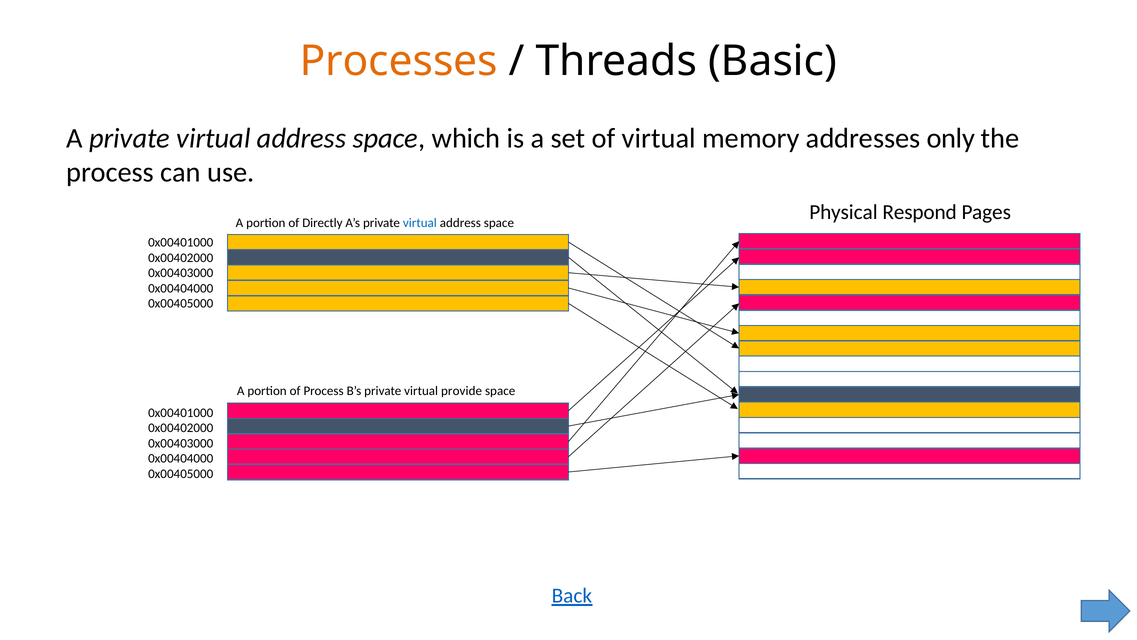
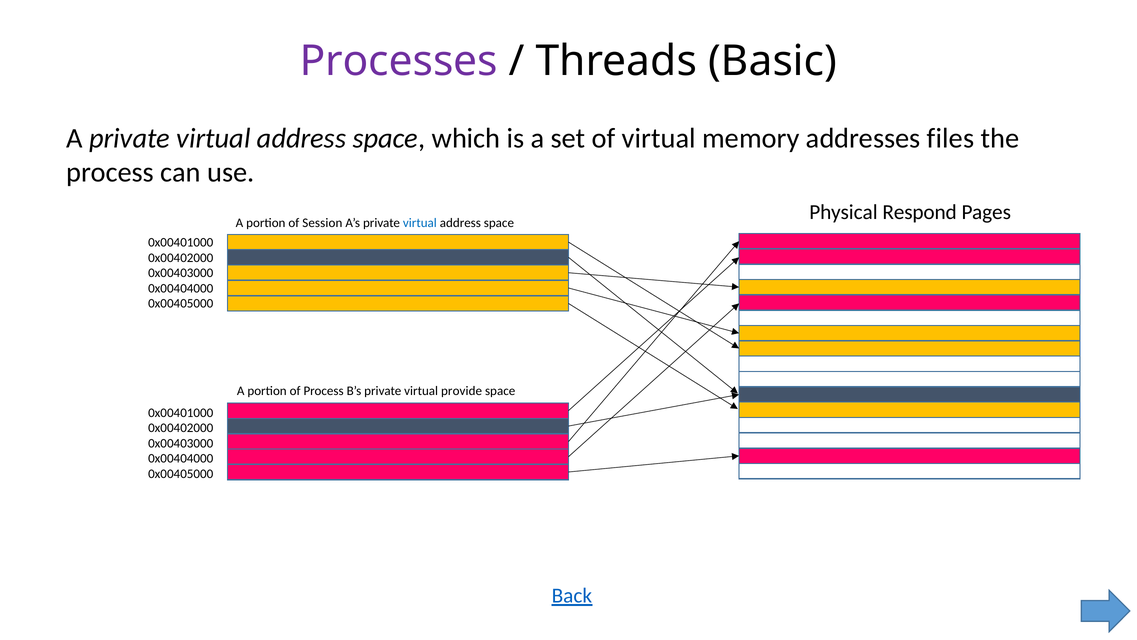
Processes colour: orange -> purple (399, 61)
only: only -> files (951, 138)
Directly: Directly -> Session (322, 223)
